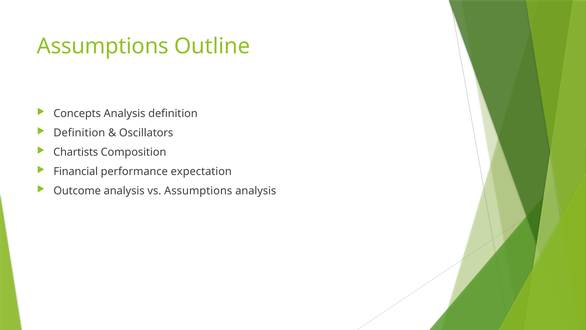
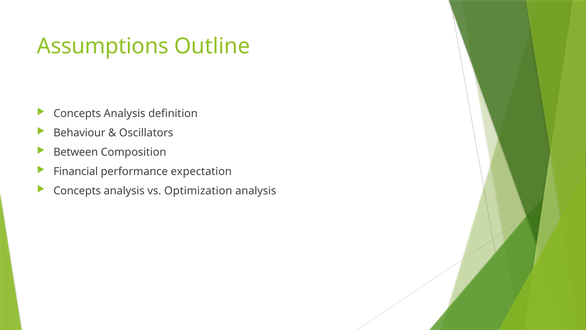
Definition: Definition -> Behaviour (79, 133)
Chartists: Chartists -> Between (76, 152)
Outcome: Outcome -> Concepts (77, 191)
vs Assumptions: Assumptions -> Optimization (198, 191)
